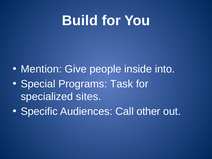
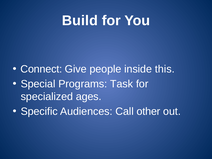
Mention: Mention -> Connect (41, 69)
into: into -> this (165, 69)
sites: sites -> ages (89, 97)
